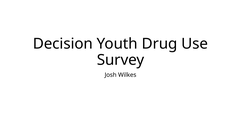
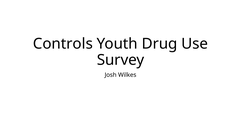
Decision: Decision -> Controls (63, 44)
